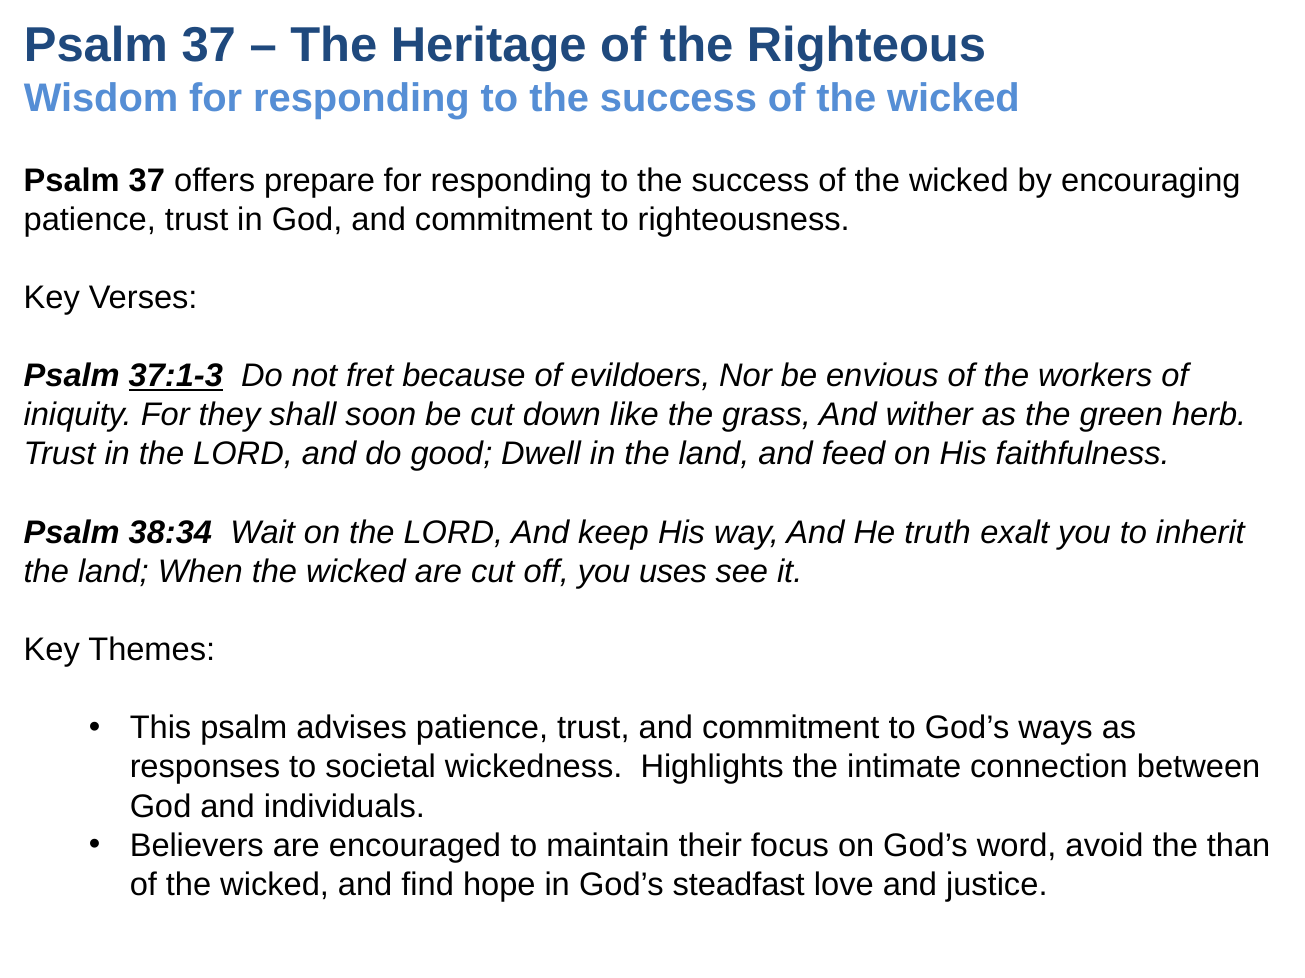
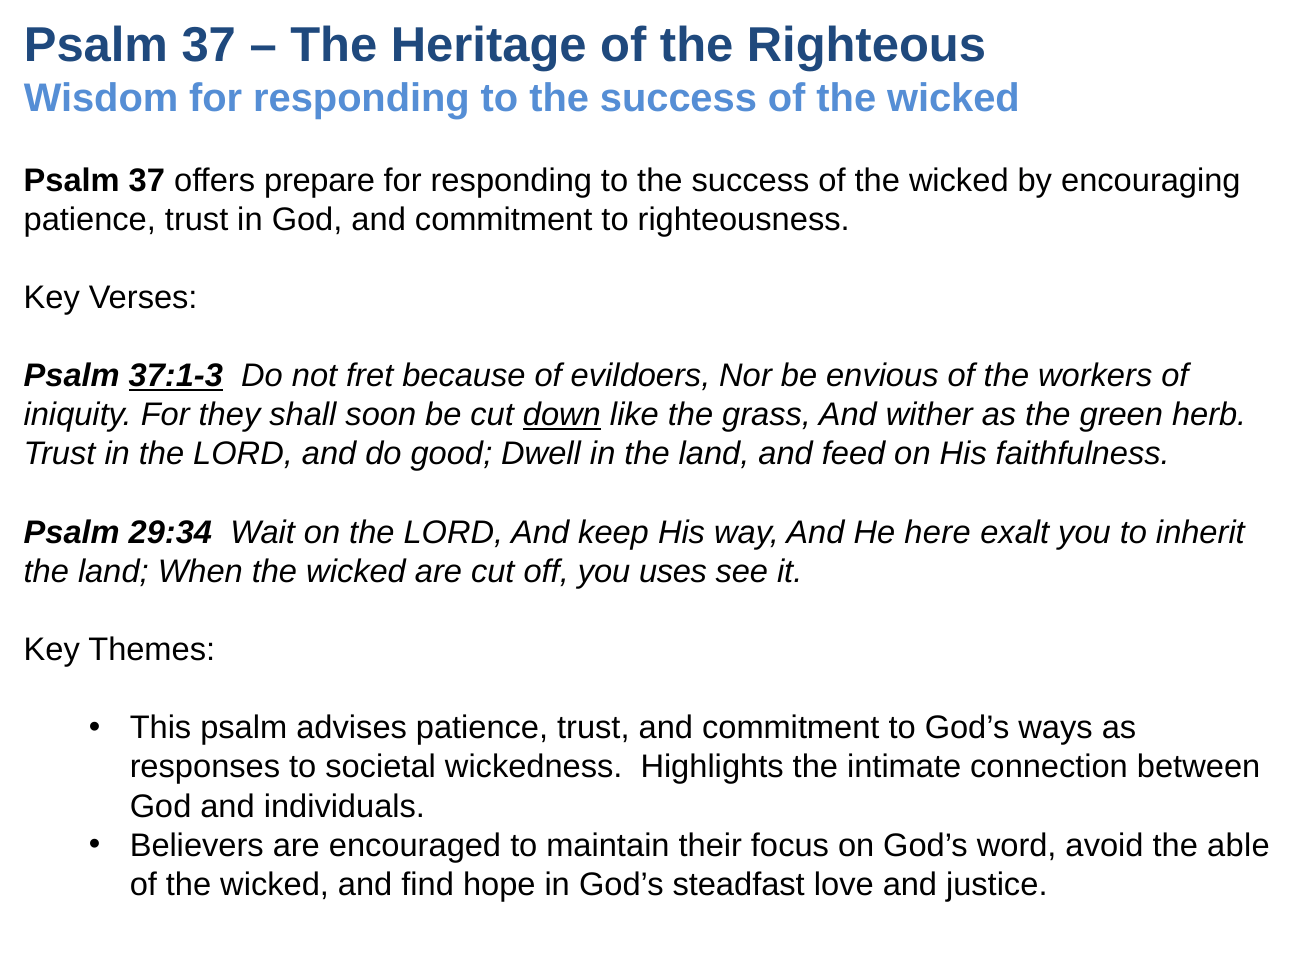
down underline: none -> present (562, 415)
38:34: 38:34 -> 29:34 (170, 533)
truth: truth -> here (938, 533)
than: than -> able (1238, 846)
